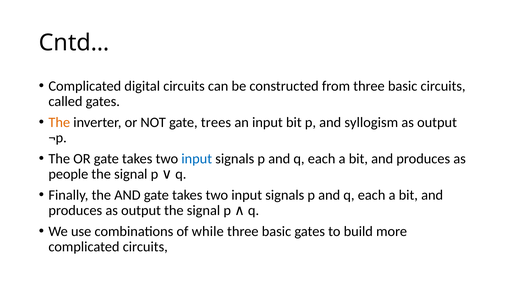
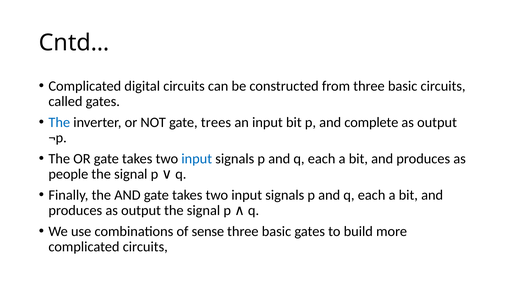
The colour: orange -> blue (59, 122)
syllogism: syllogism -> complete (371, 122)
while: while -> sense (208, 231)
